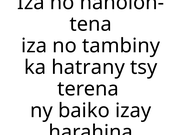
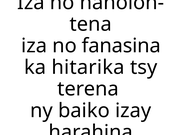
tambiny: tambiny -> fanasina (121, 46)
hatrany: hatrany -> hitarika (88, 68)
